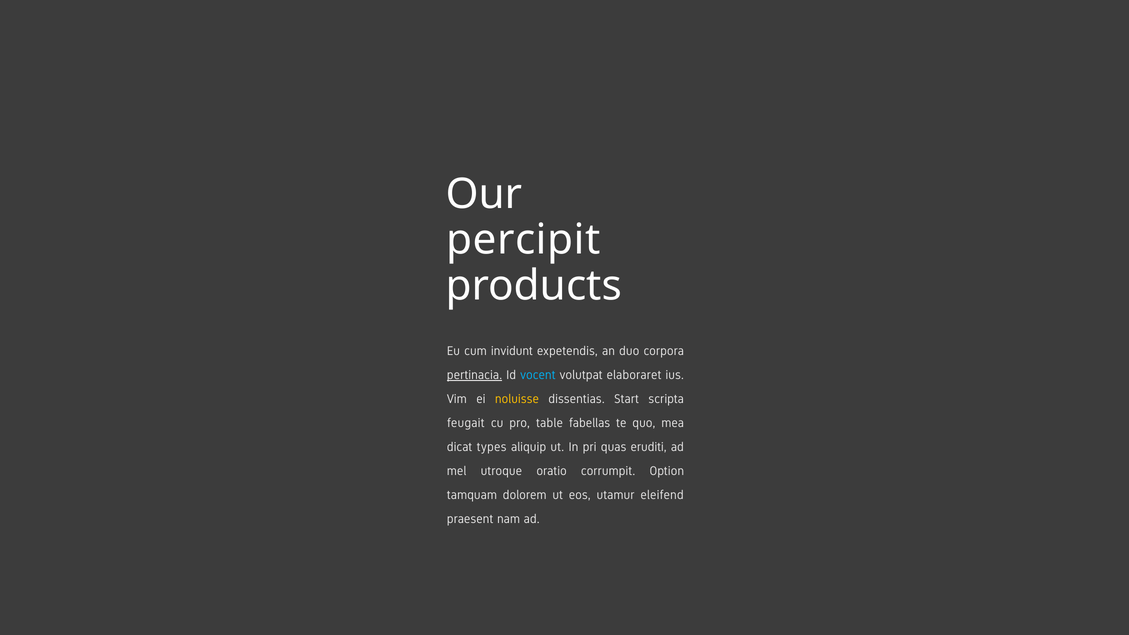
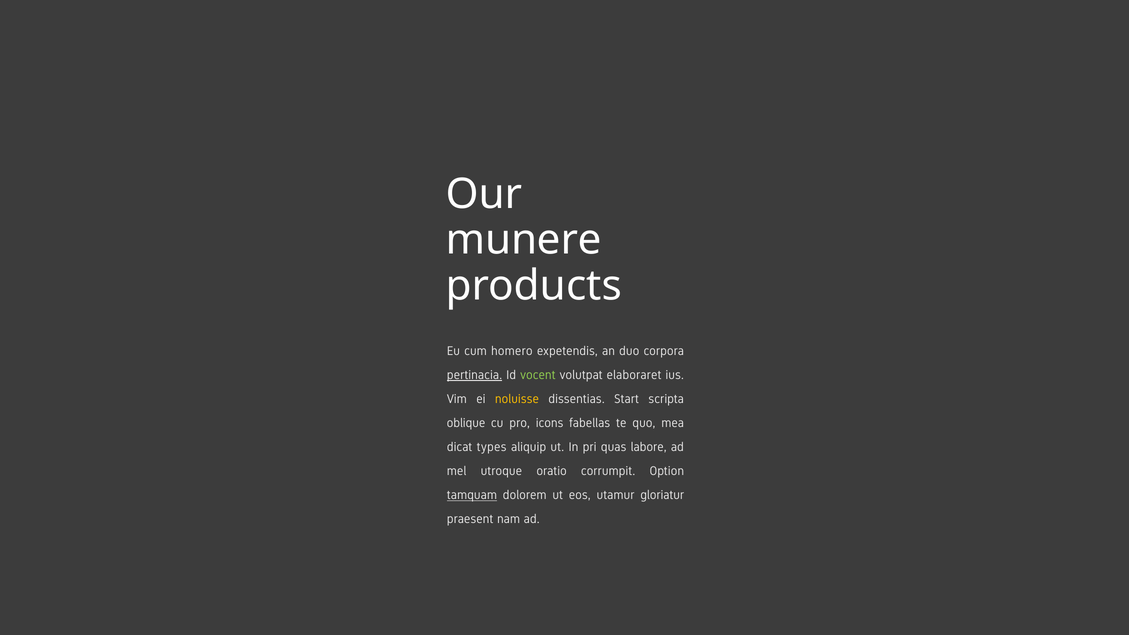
percipit: percipit -> munere (524, 240)
invidunt: invidunt -> homero (512, 351)
vocent colour: light blue -> light green (538, 375)
feugait: feugait -> oblique (466, 423)
table: table -> icons (550, 423)
eruditi: eruditi -> labore (649, 447)
tamquam underline: none -> present (472, 495)
eleifend: eleifend -> gloriatur (662, 495)
